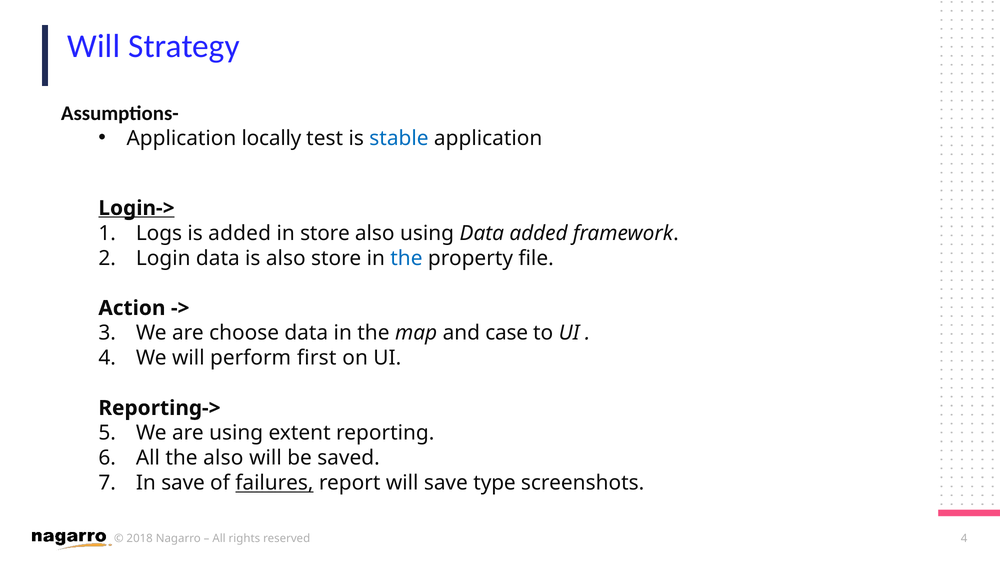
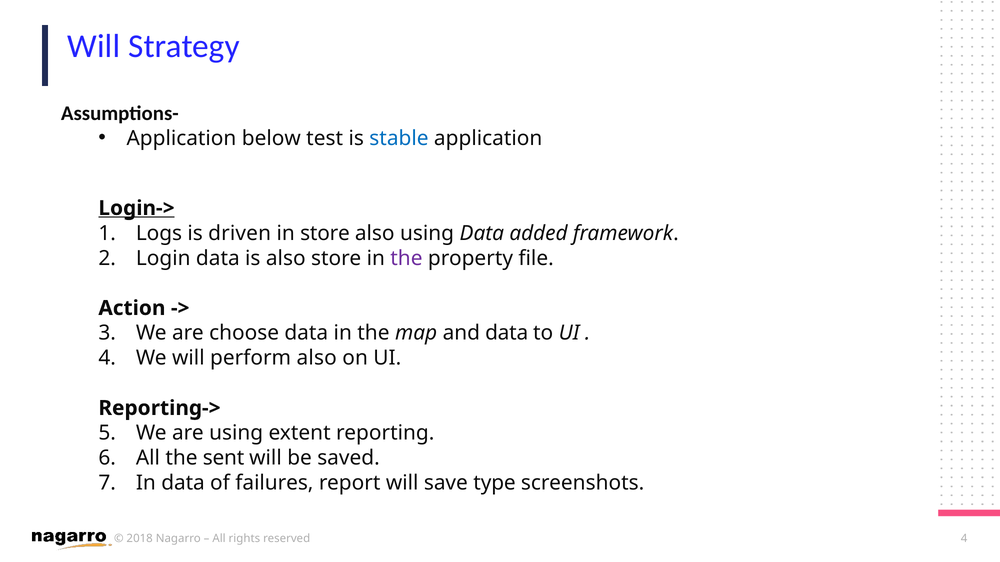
locally: locally -> below (271, 138)
is added: added -> driven (240, 233)
the colour: blue -> purple (406, 258)
and case: case -> data (507, 333)
perform first: first -> also (317, 358)
the also: also -> sent (224, 458)
In save: save -> data (183, 483)
failures underline: present -> none (274, 483)
